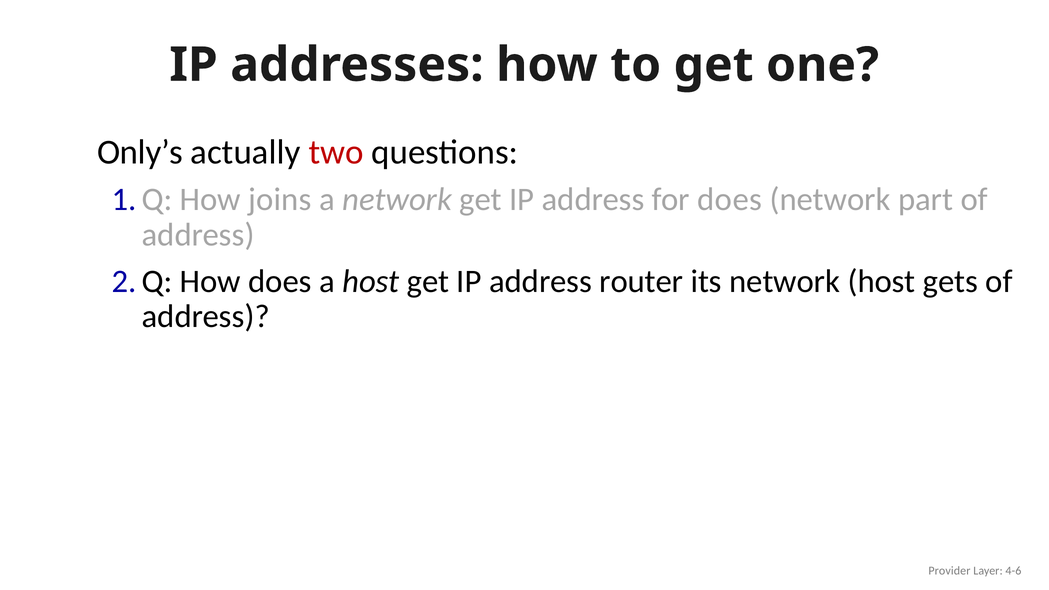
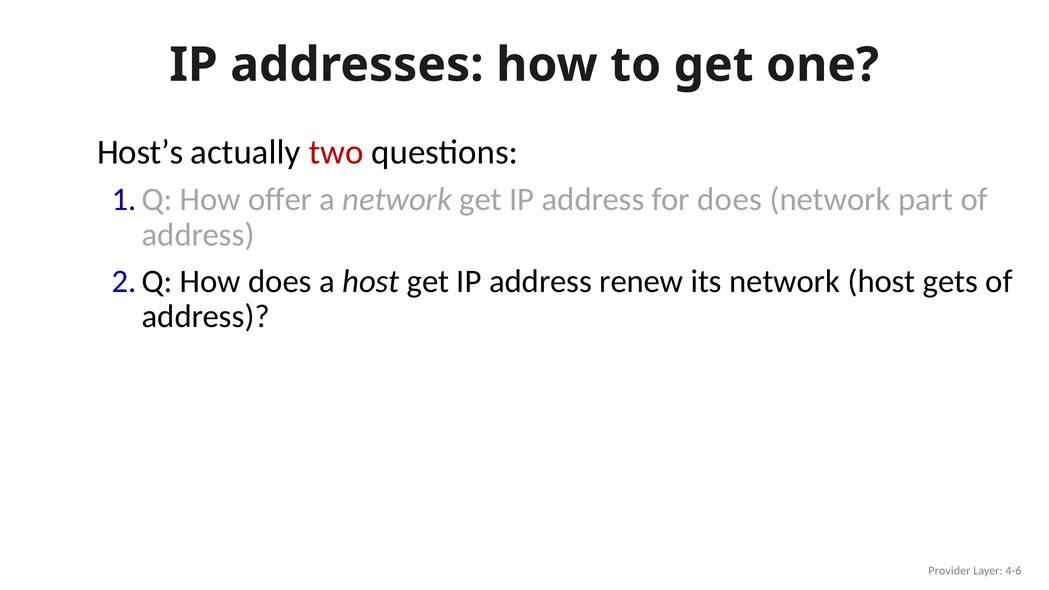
Only’s: Only’s -> Host’s (140, 152)
joins: joins -> offer (280, 200)
router: router -> renew (641, 281)
